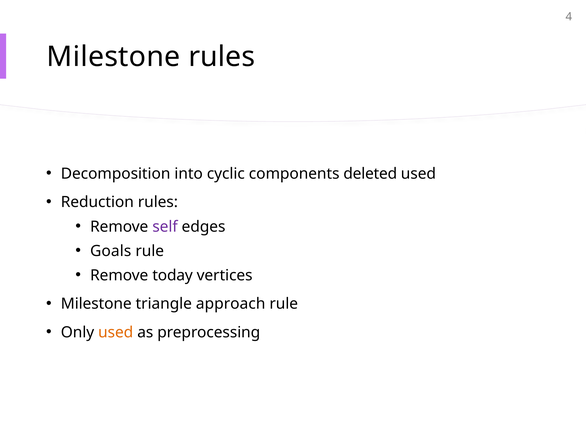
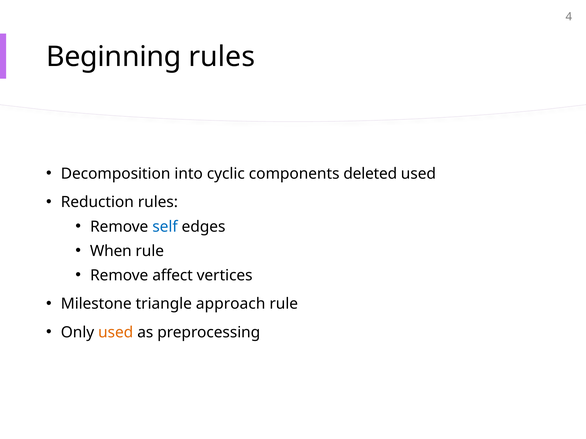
Milestone: Milestone -> Beginning (114, 57)
self colour: purple -> blue (165, 227)
Goals: Goals -> When (111, 251)
today: today -> affect (173, 276)
